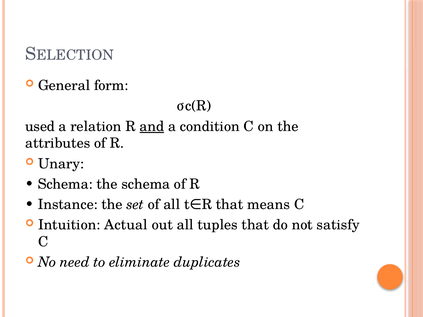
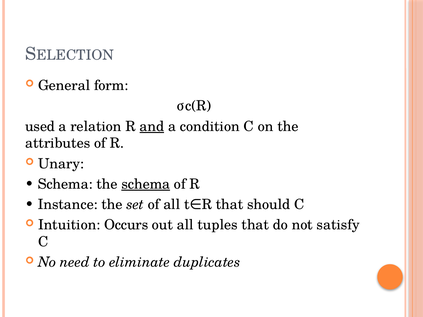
schema underline: none -> present (146, 184)
means: means -> should (269, 205)
Actual: Actual -> Occurs (126, 225)
